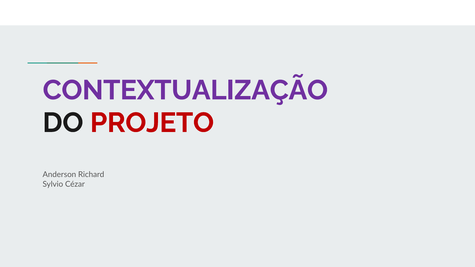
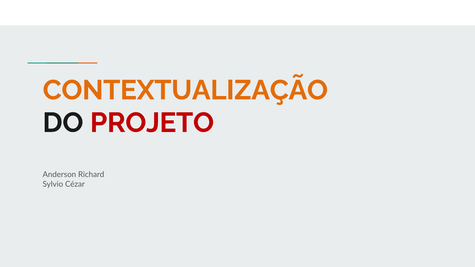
CONTEXTUALIZAÇÃO colour: purple -> orange (185, 90)
